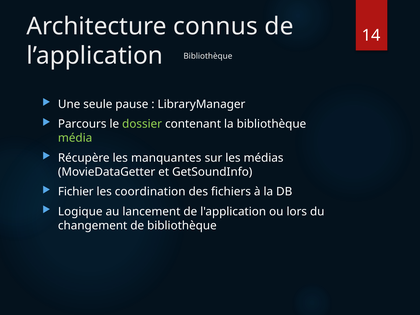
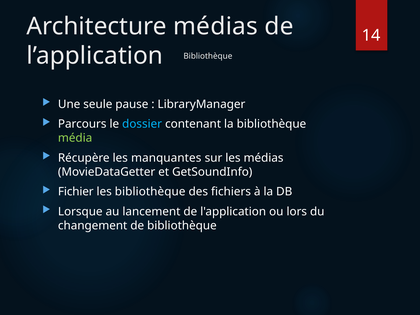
Architecture connus: connus -> médias (216, 26)
dossier colour: light green -> light blue (142, 124)
les coordination: coordination -> bibliothèque (150, 192)
Logique: Logique -> Lorsque (80, 212)
